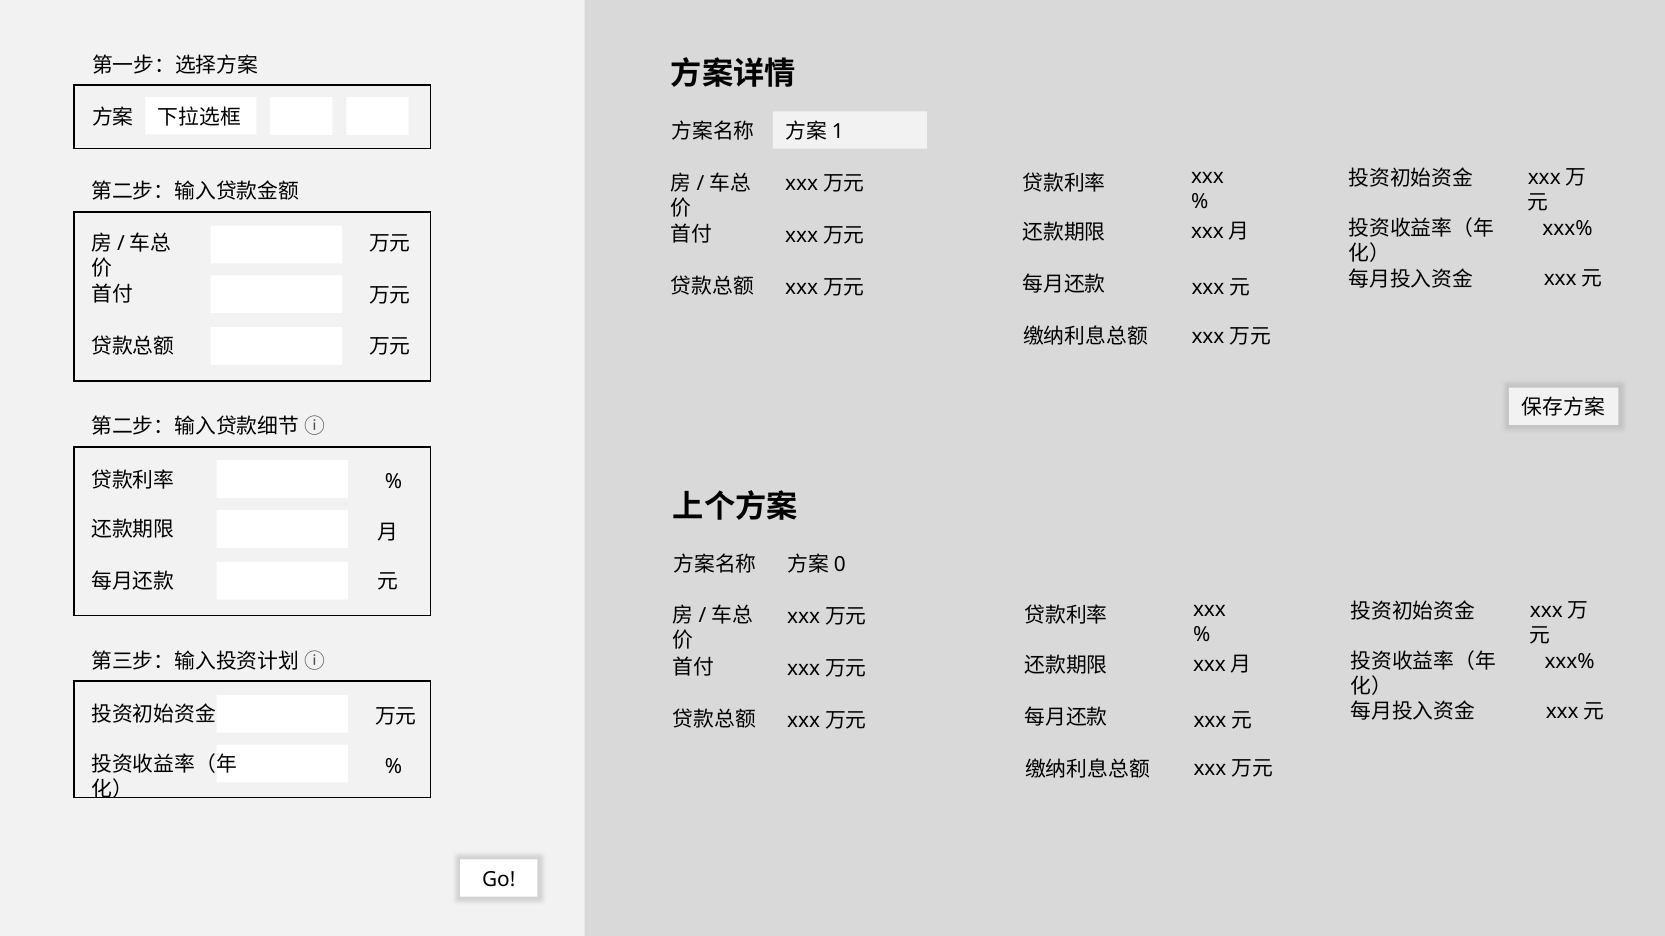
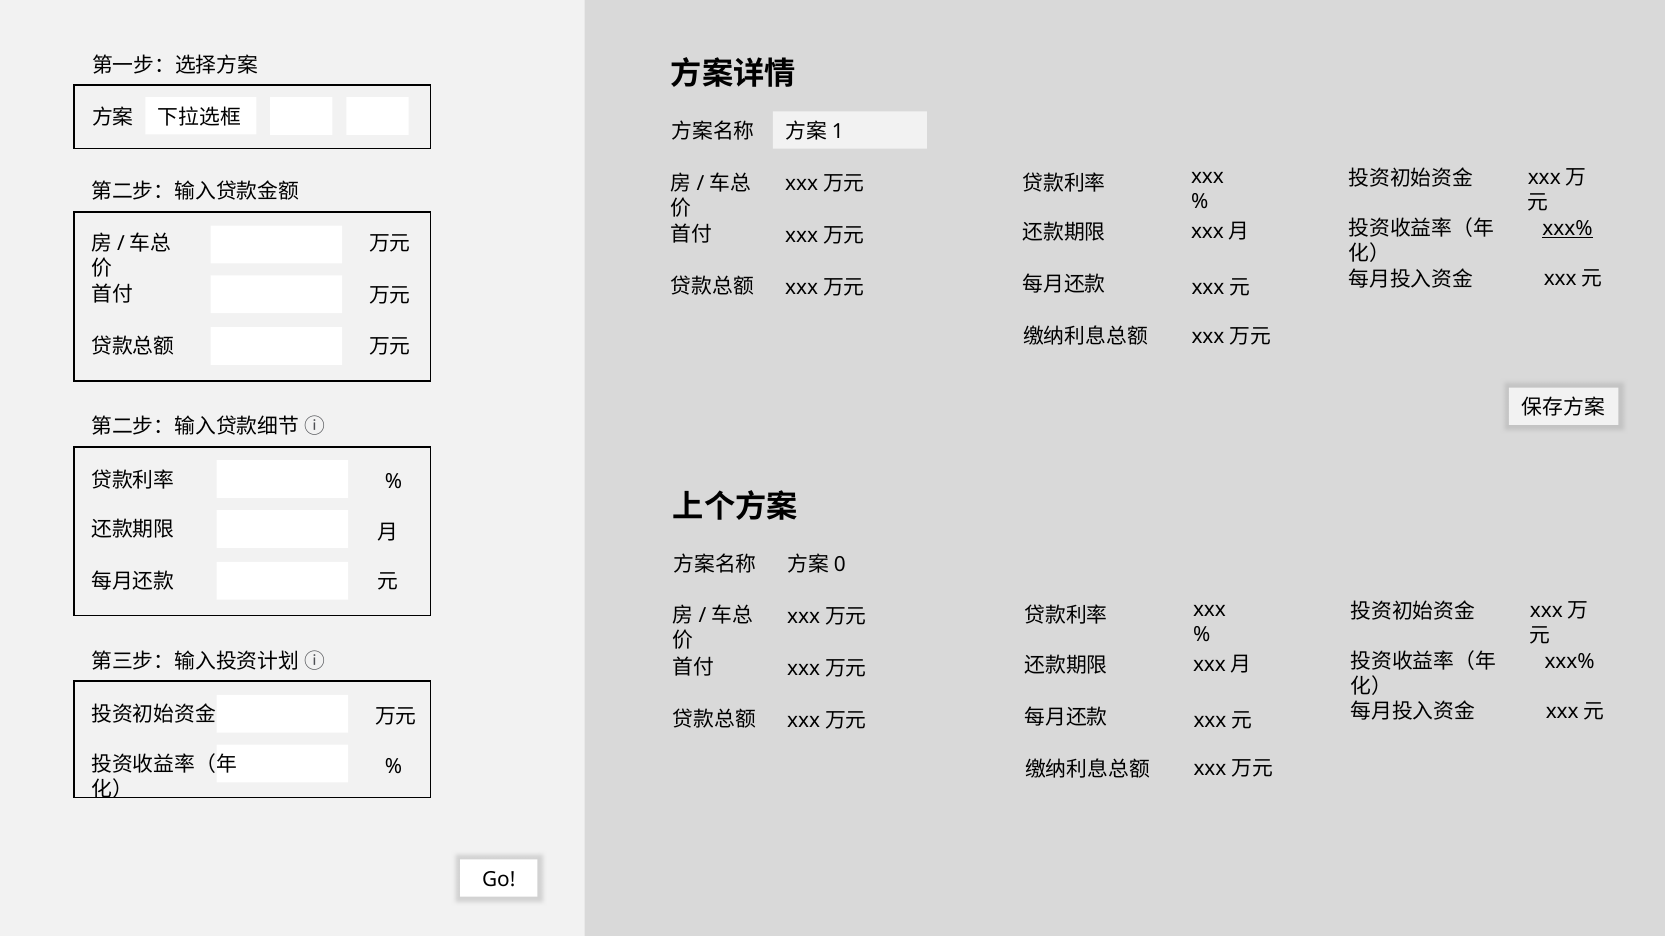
xxx% underline: none -> present (1568, 229)
